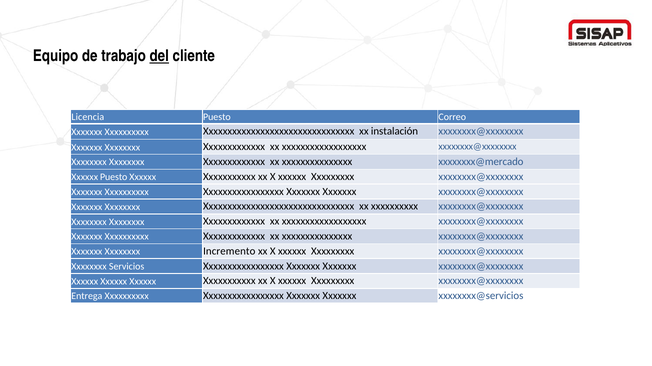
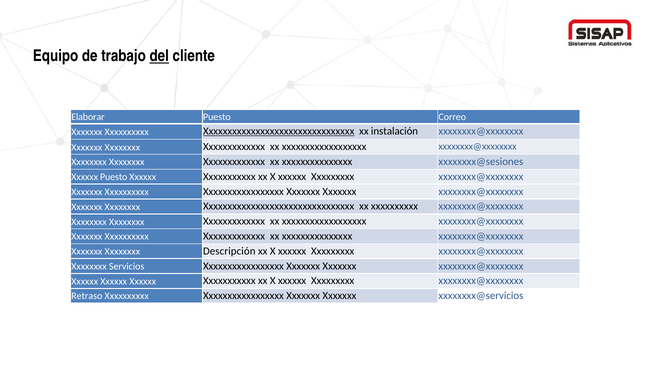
Licencia: Licencia -> Elaborar (88, 117)
Xxxxxxxxxxxxxxxxxxxxxxxxxxxxxxxx underline: none -> present (279, 131)
xxxxxxxx@mercado: xxxxxxxx@mercado -> xxxxxxxx@sesiones (481, 162)
Incremento: Incremento -> Descripción (229, 252)
Entrega: Entrega -> Retraso (87, 297)
